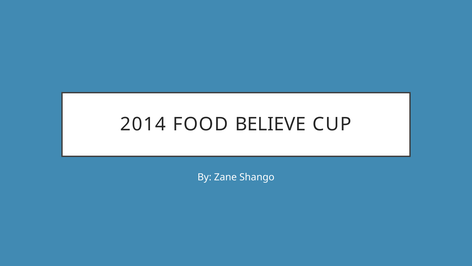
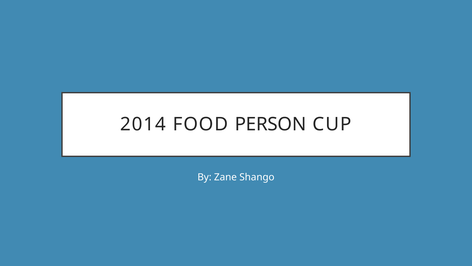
BELIEVE: BELIEVE -> PERSON (271, 124)
